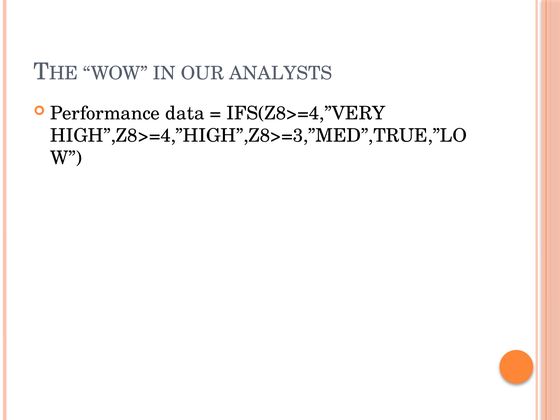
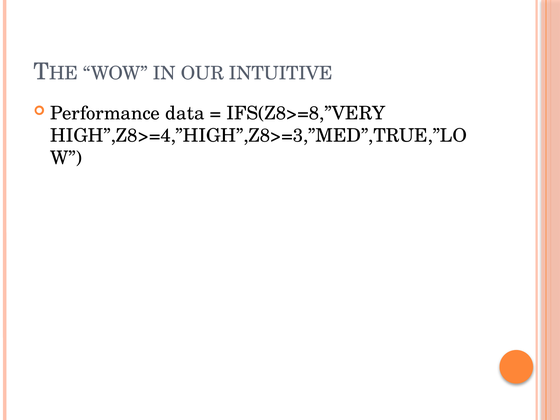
ANALYSTS: ANALYSTS -> INTUITIVE (281, 73)
IFS(Z8>=4,”VERY: IFS(Z8>=4,”VERY -> IFS(Z8>=8,”VERY (306, 113)
